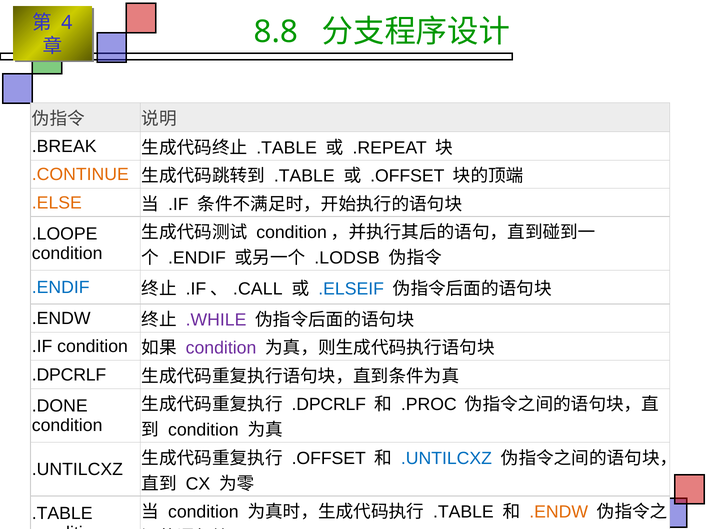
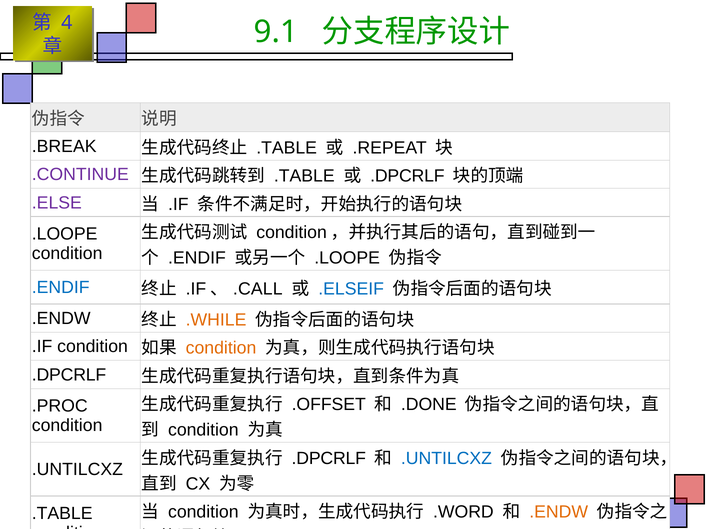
8.8: 8.8 -> 9.1 (276, 32)
.CONTINUE colour: orange -> purple (80, 175)
.OFFSET: .OFFSET -> .DPCRLF (407, 176)
.ELSE colour: orange -> purple (57, 203)
.LODSB: .LODSB -> .LOOPE (347, 258)
.WHILE colour: purple -> orange (216, 320)
condition colour: purple -> orange (221, 348)
.DONE: .DONE -> .PROC (60, 406)
.DPCRLF: .DPCRLF -> .OFFSET (329, 405)
.PROC: .PROC -> .DONE (429, 405)
.OFFSET: .OFFSET -> .DPCRLF (329, 459)
.TABLE: .TABLE -> .WORD (463, 513)
